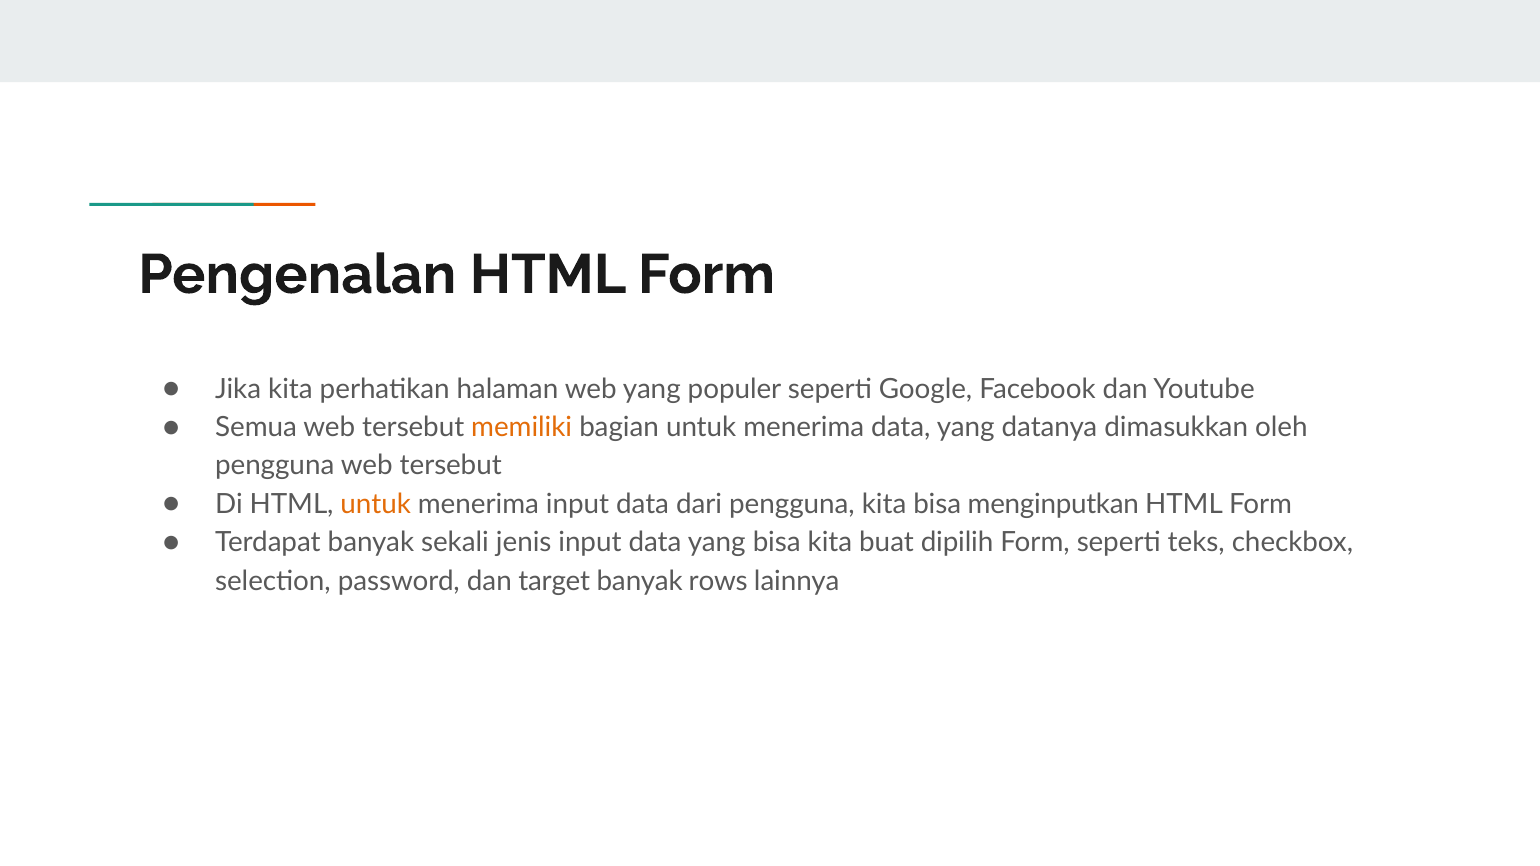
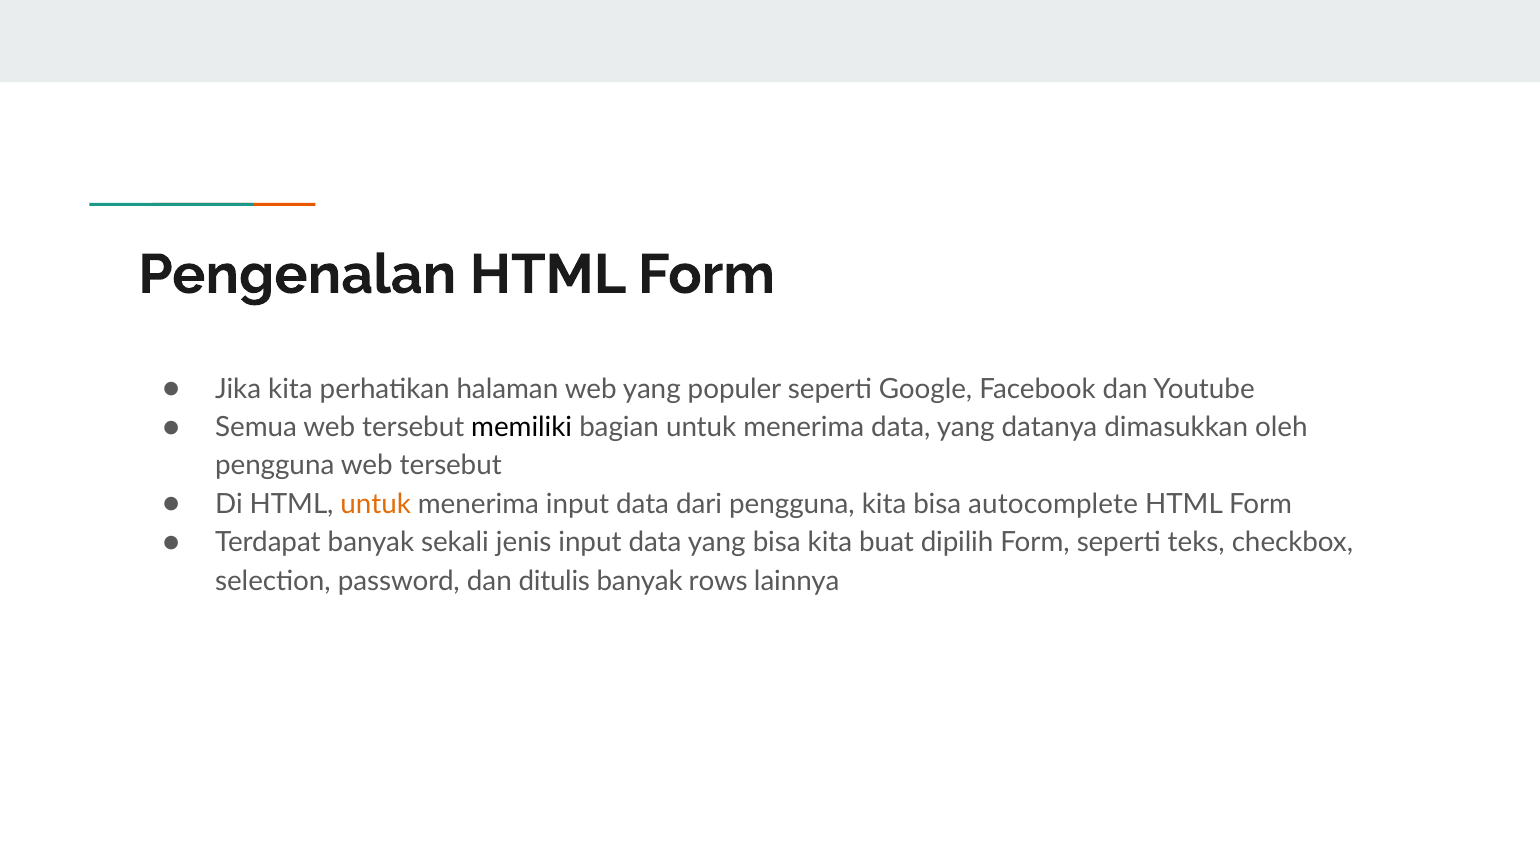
memiliki colour: orange -> black (522, 428)
menginputkan: menginputkan -> autocomplete (1053, 504)
target: target -> ditulis (554, 581)
